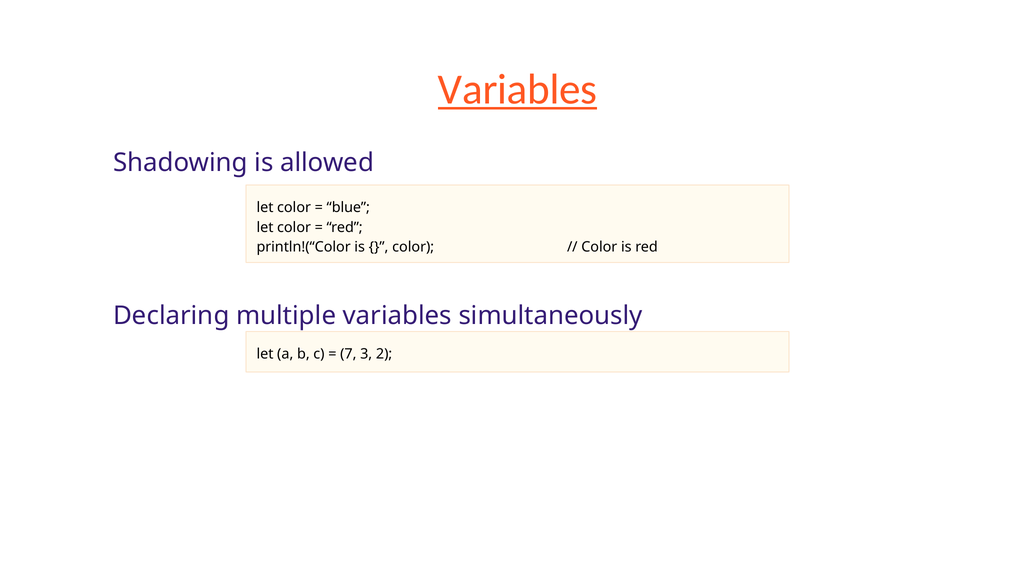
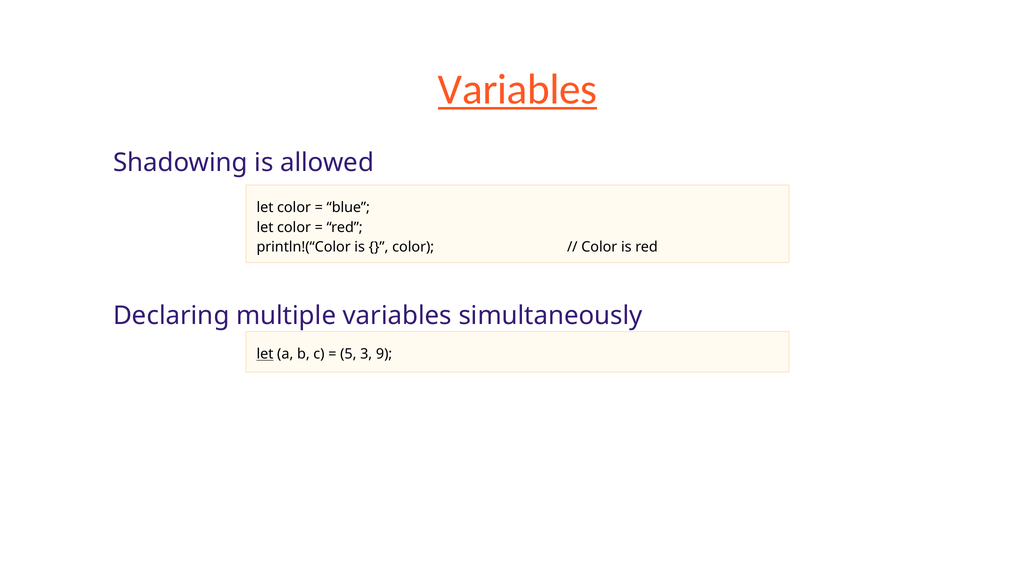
let underline: none -> present (265, 354)
7: 7 -> 5 (348, 354)
2: 2 -> 9 (384, 354)
